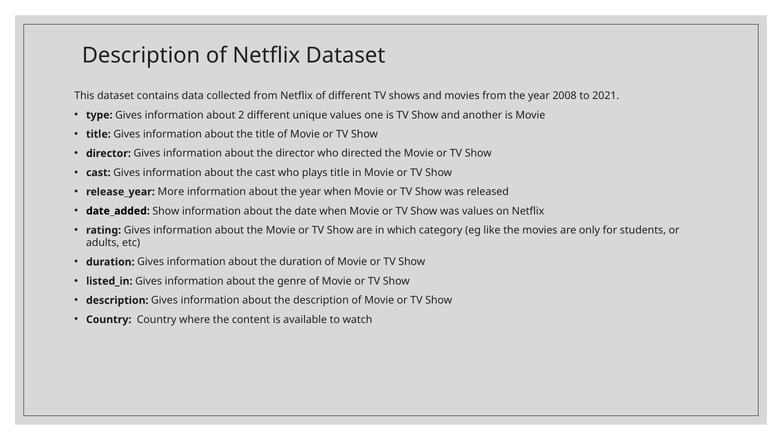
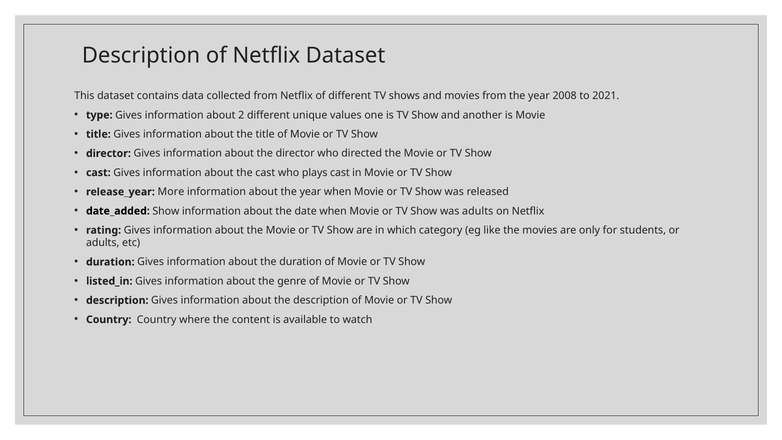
plays title: title -> cast (340, 173)
was values: values -> adults (478, 211)
